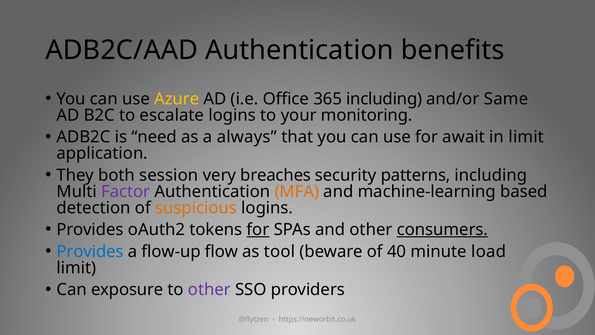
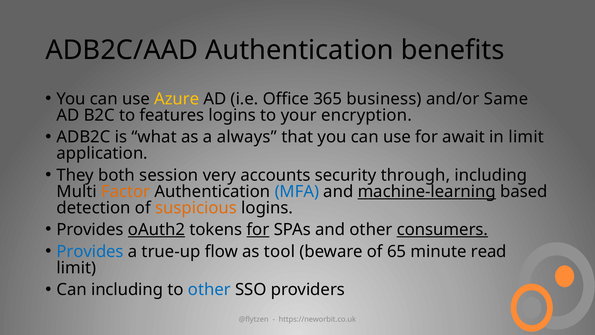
365 including: including -> business (384, 99)
escalate: escalate -> features (172, 115)
monitoring: monitoring -> encryption (367, 115)
need: need -> what (154, 137)
breaches: breaches -> accounts (276, 175)
patterns: patterns -> through (415, 175)
Factor colour: purple -> orange (126, 191)
MFA colour: orange -> blue (297, 191)
machine-learning underline: none -> present (427, 191)
oAuth2 underline: none -> present (156, 230)
flow-up: flow-up -> true-up (171, 251)
40: 40 -> 65 (397, 251)
load: load -> read (489, 251)
Can exposure: exposure -> including (127, 290)
other colour: purple -> blue (209, 290)
